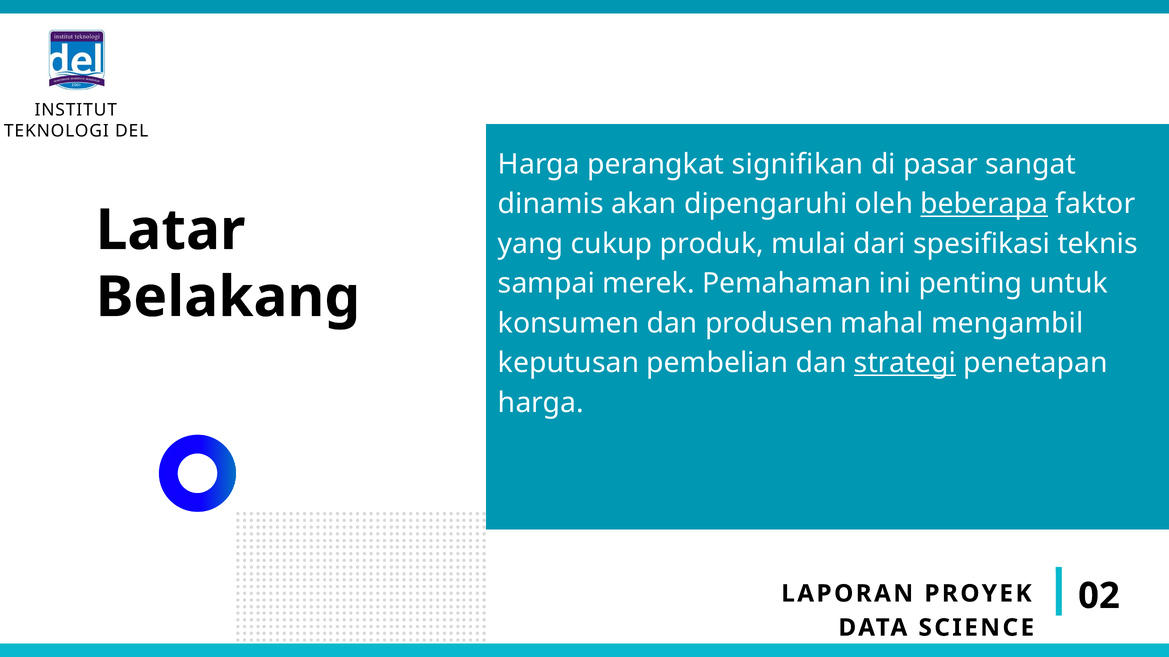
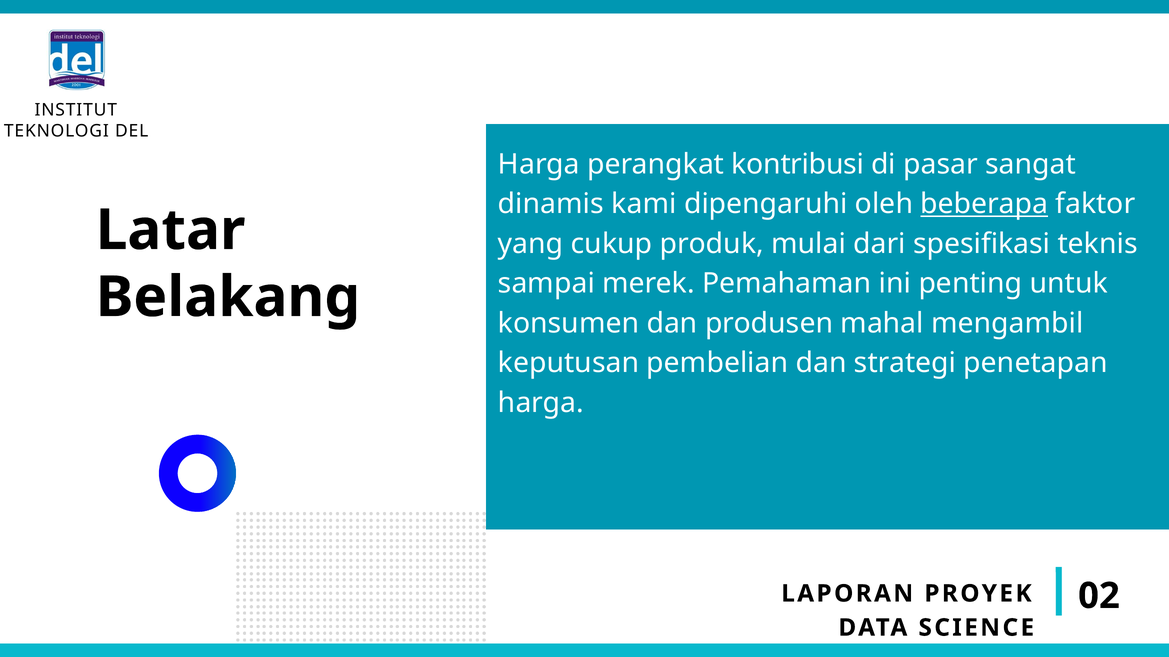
signifikan: signifikan -> kontribusi (798, 164)
akan: akan -> kami (644, 204)
strategi underline: present -> none (905, 363)
